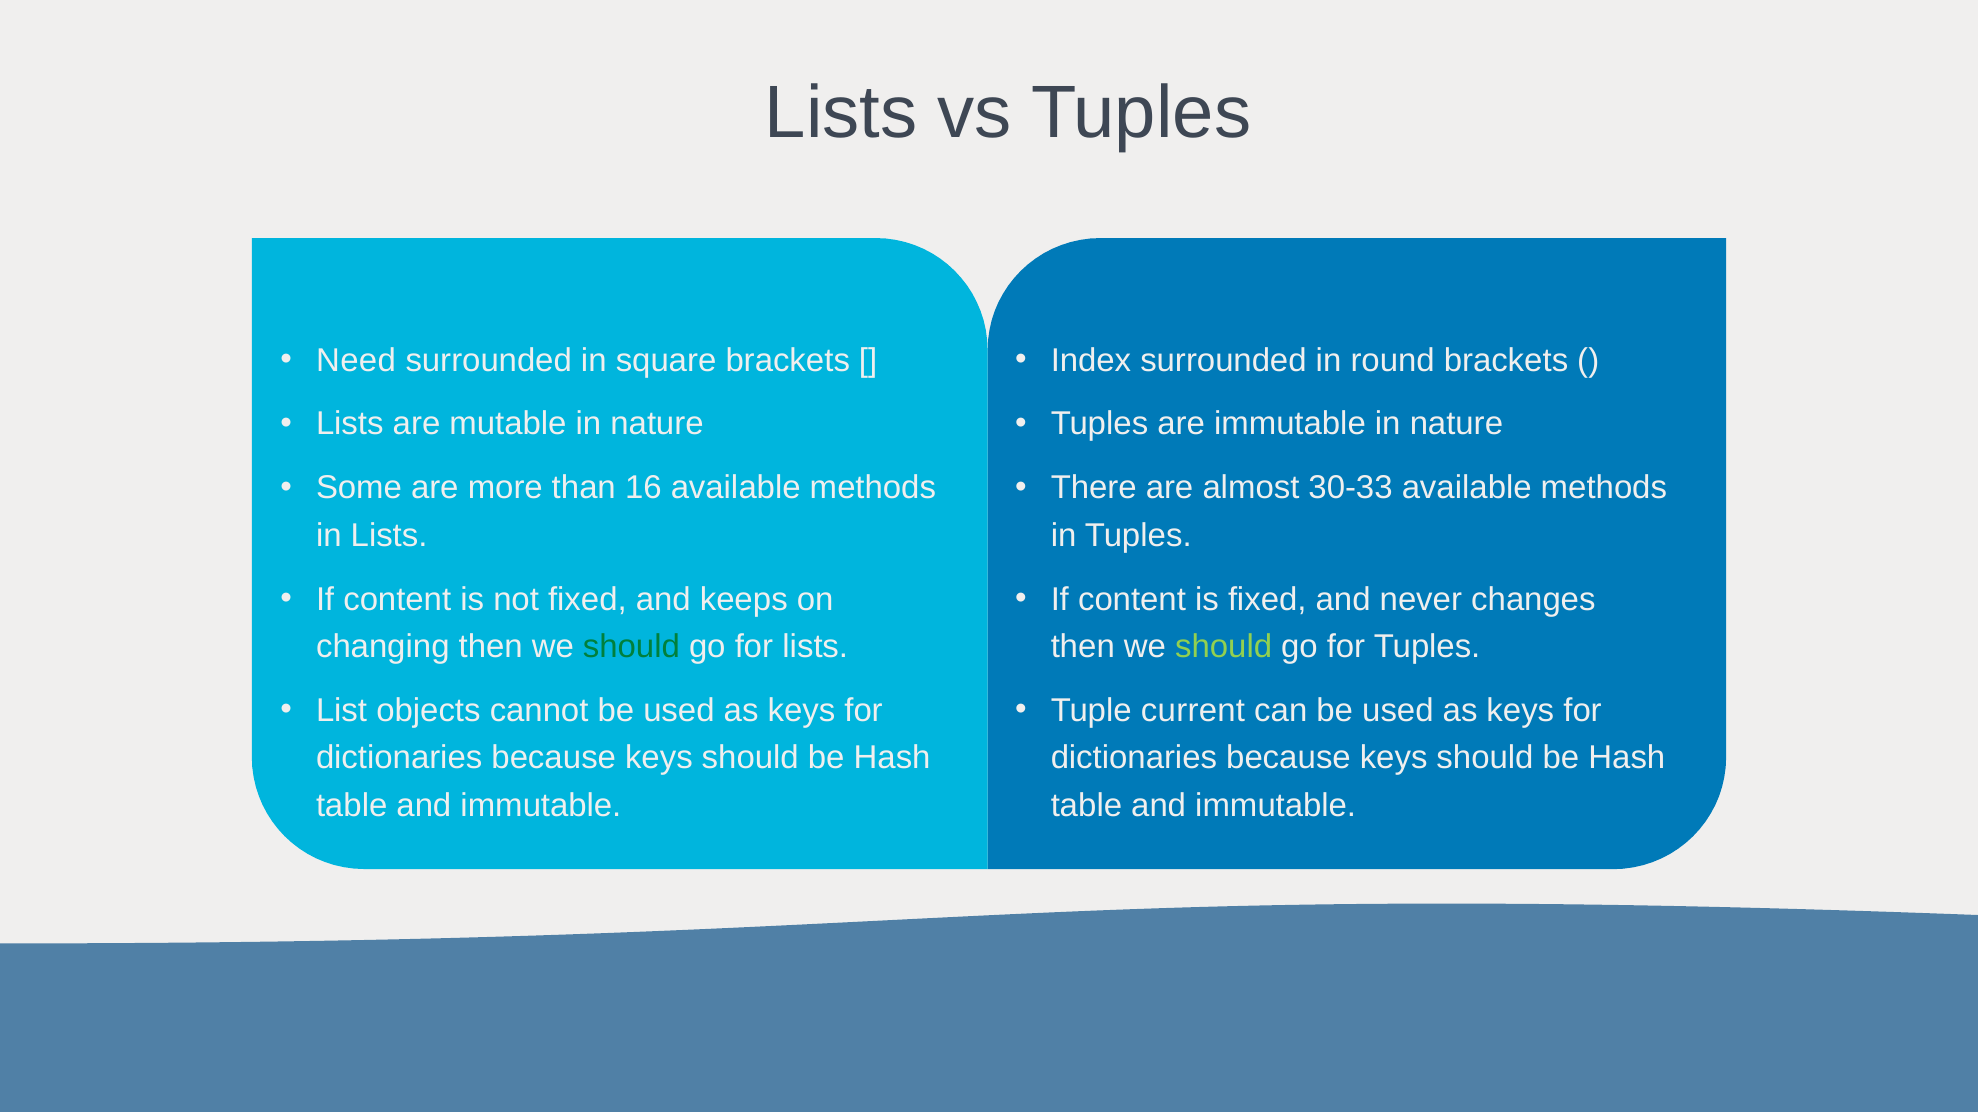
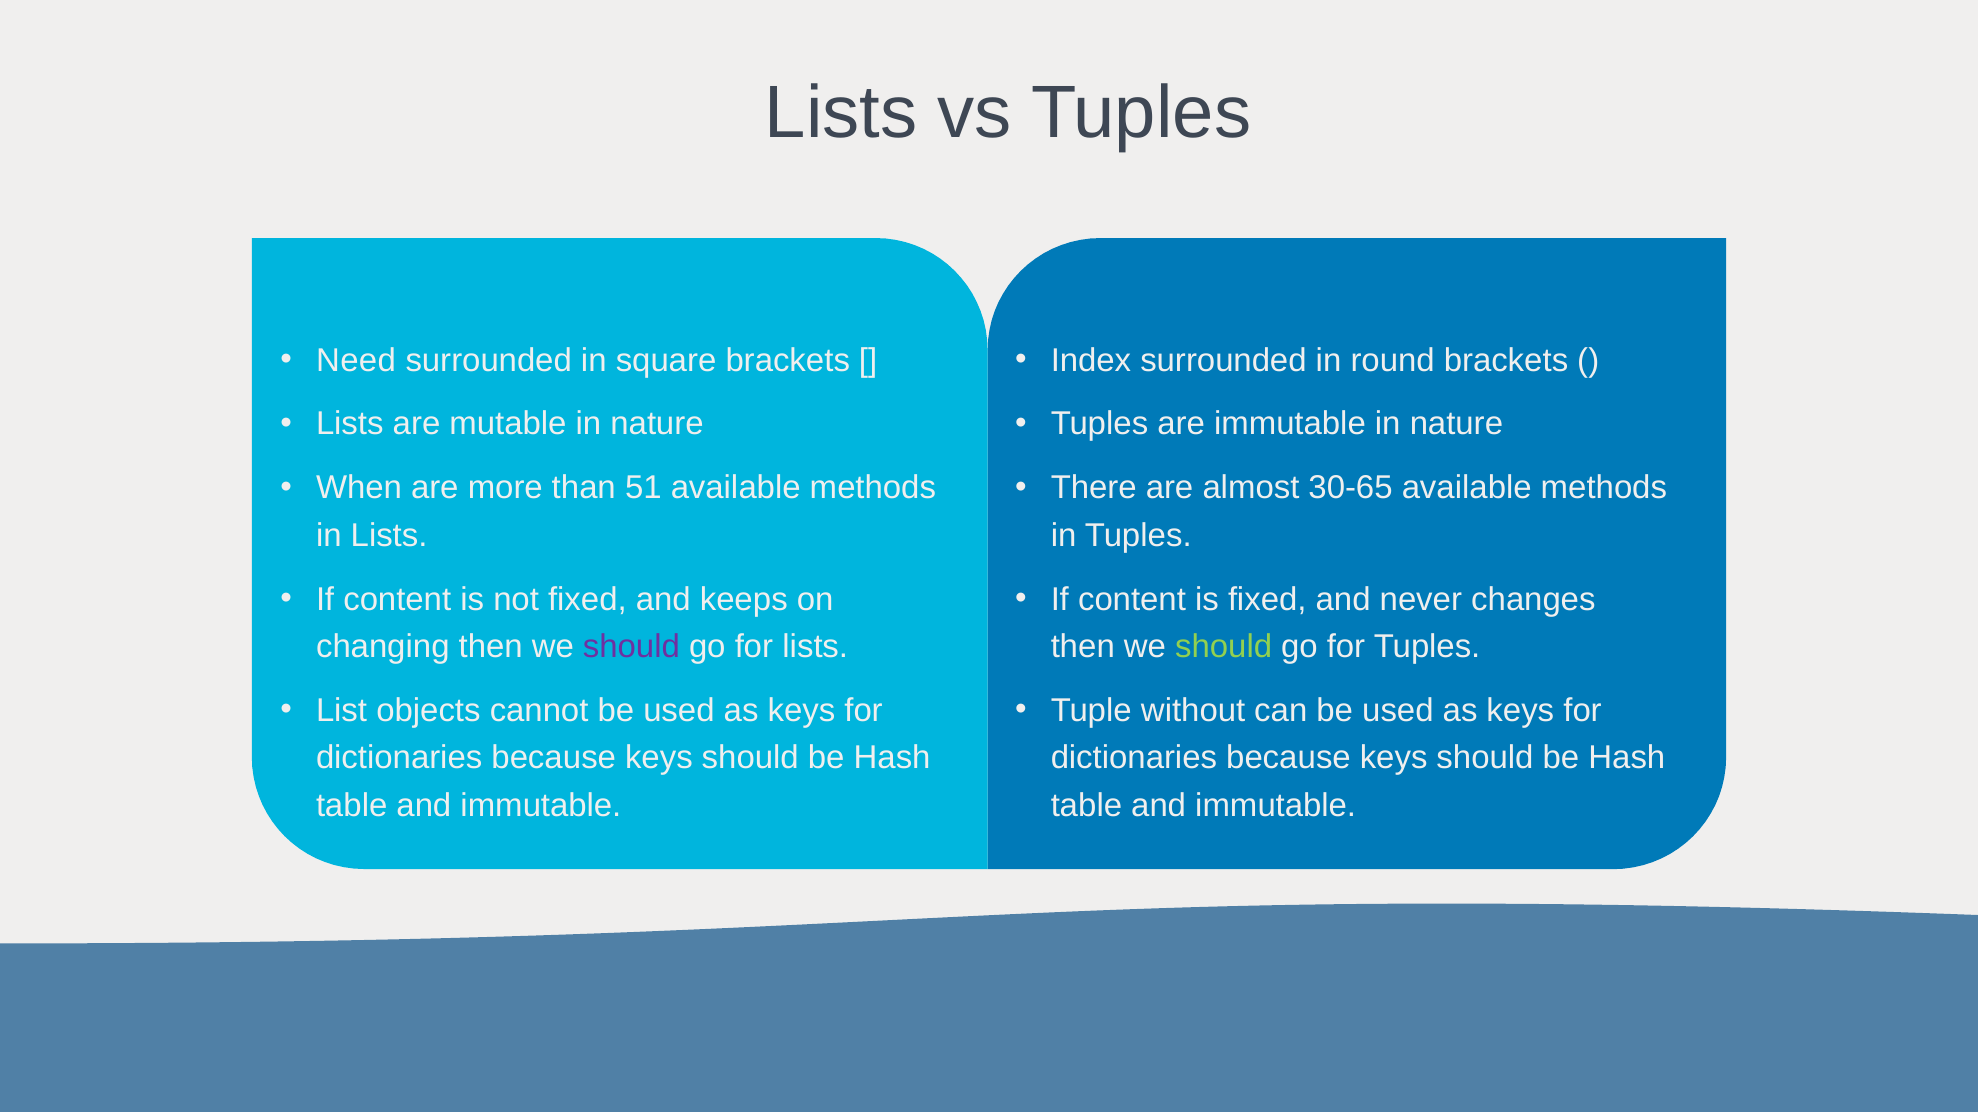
Some: Some -> When (359, 488)
16: 16 -> 51 (643, 488)
30-33: 30-33 -> 30-65 (1351, 488)
should colour: green -> purple (631, 647)
current: current -> without (1193, 711)
